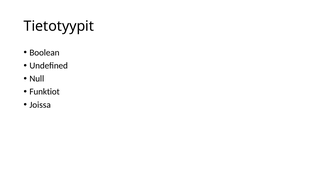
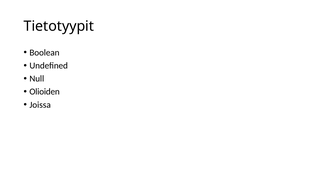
Funktiot: Funktiot -> Olioiden (45, 91)
